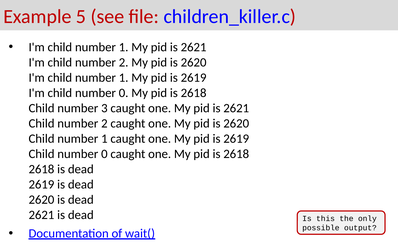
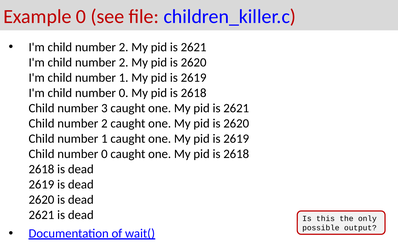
Example 5: 5 -> 0 (81, 17)
1: 1 -> 2 (124, 47)
